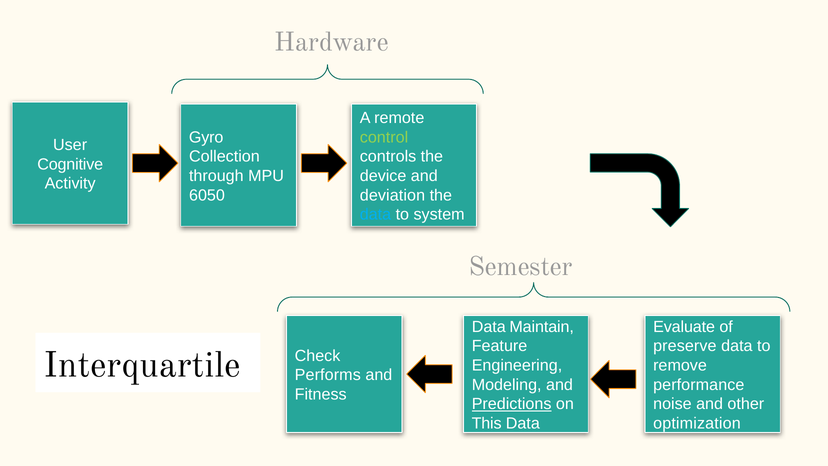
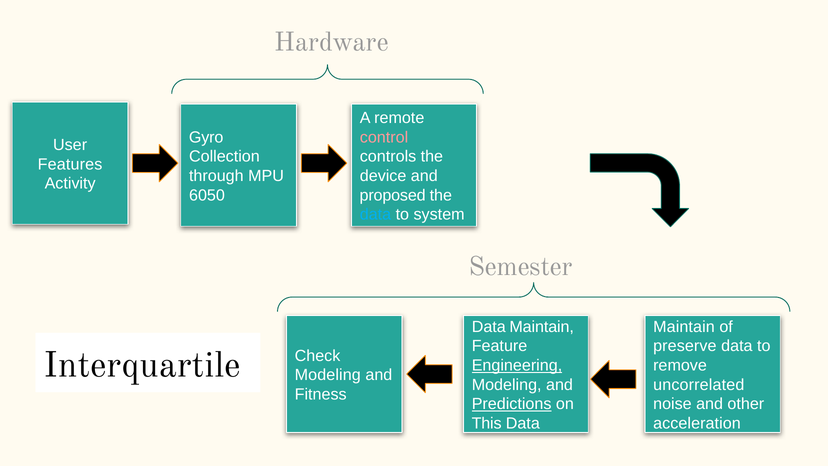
control colour: light green -> pink (384, 137)
Cognitive: Cognitive -> Features (70, 164)
deviation: deviation -> proposed (393, 195)
Evaluate: Evaluate -> Maintain (684, 327)
Engineering underline: none -> present (517, 365)
Performs: Performs -> Modeling (328, 375)
performance: performance -> uncorrelated (699, 385)
optimization: optimization -> acceleration (697, 423)
